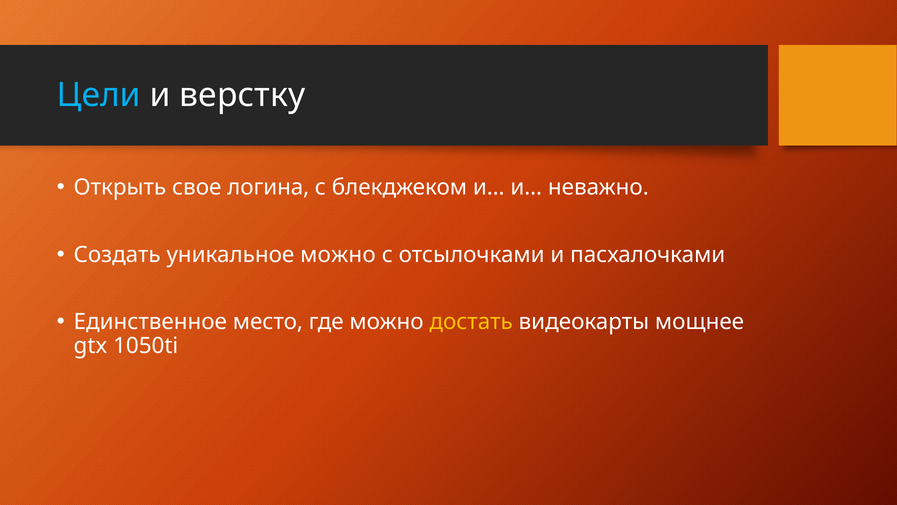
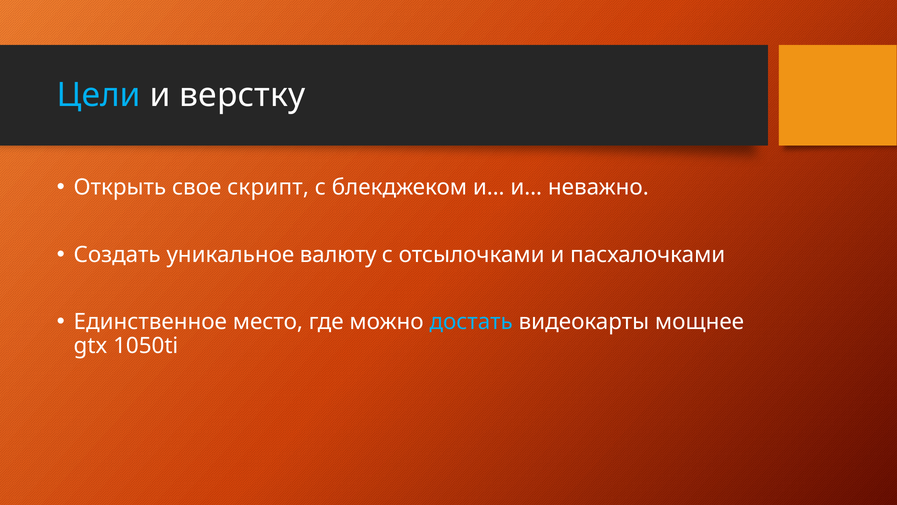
логина: логина -> скрипт (268, 187)
уникальное можно: можно -> валюту (338, 254)
достать colour: yellow -> light blue (471, 321)
